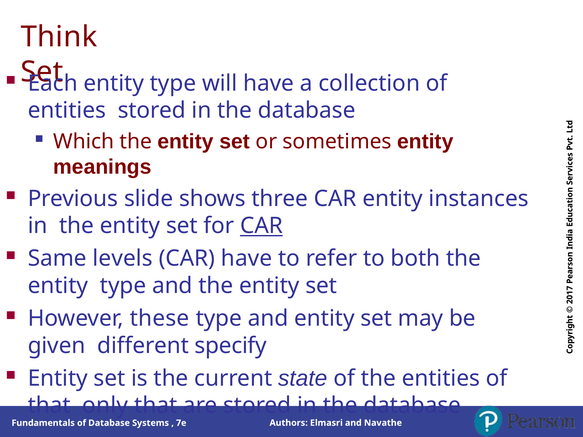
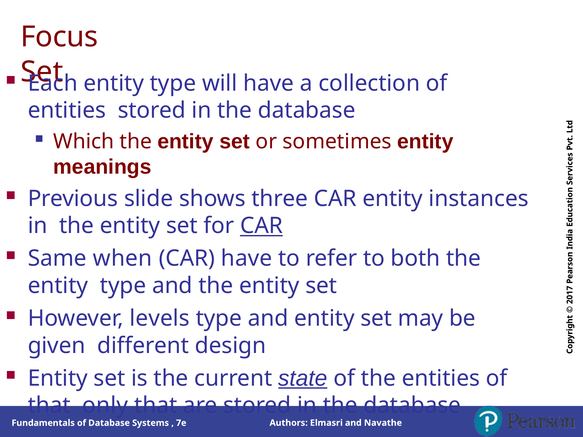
Think: Think -> Focus (59, 37)
levels: levels -> when (123, 259)
these: these -> levels (160, 319)
specify: specify -> design (231, 346)
state underline: none -> present (303, 378)
